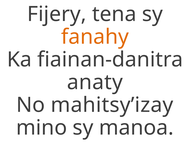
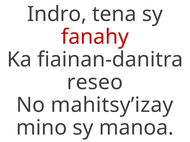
Fijery: Fijery -> Indro (57, 14)
fanahy colour: orange -> red (95, 37)
anaty: anaty -> reseo (95, 83)
